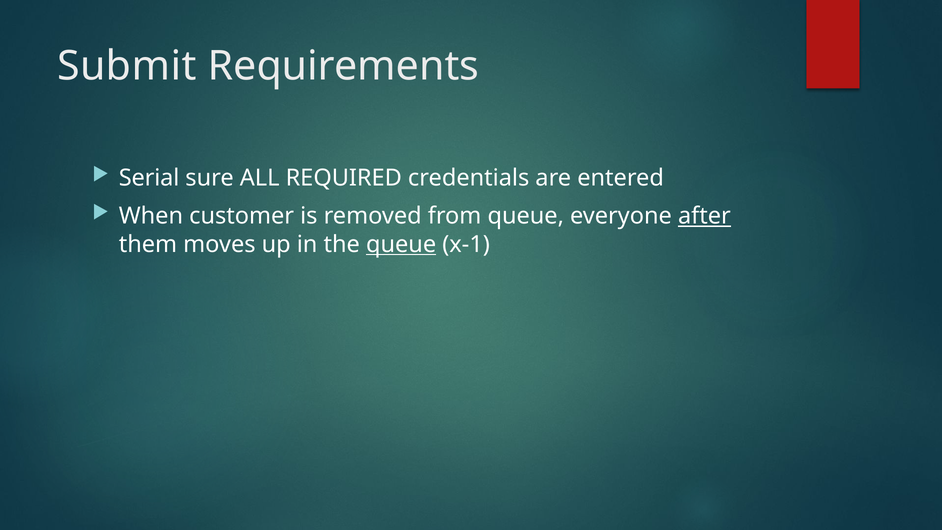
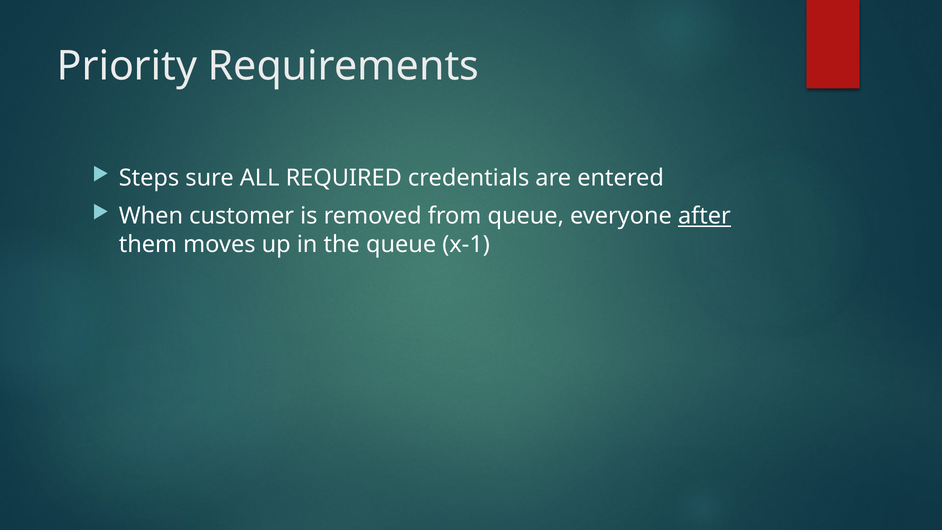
Submit: Submit -> Priority (127, 66)
Serial: Serial -> Steps (149, 178)
queue underline: present -> none (401, 244)
